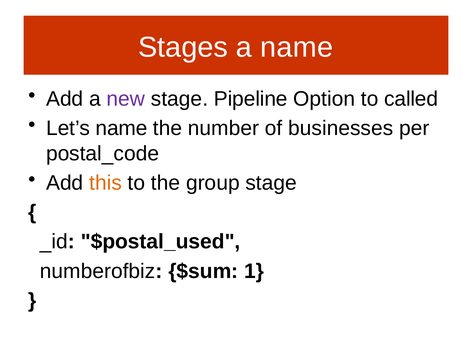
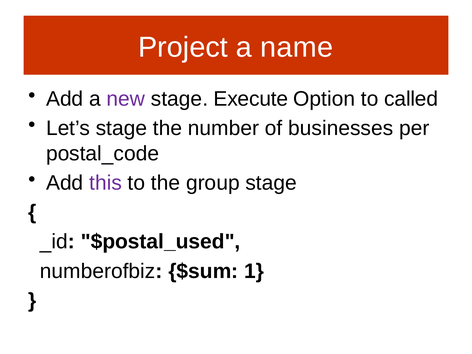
Stages: Stages -> Project (183, 47)
Pipeline: Pipeline -> Execute (251, 99)
Let’s name: name -> stage (121, 128)
this colour: orange -> purple (106, 183)
